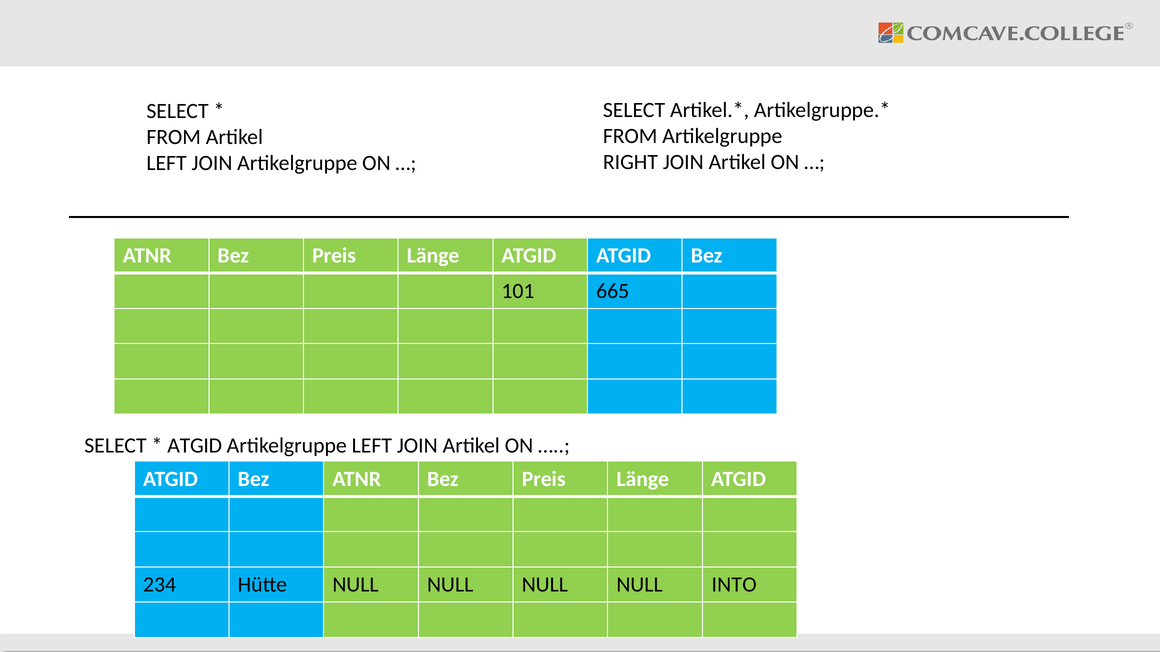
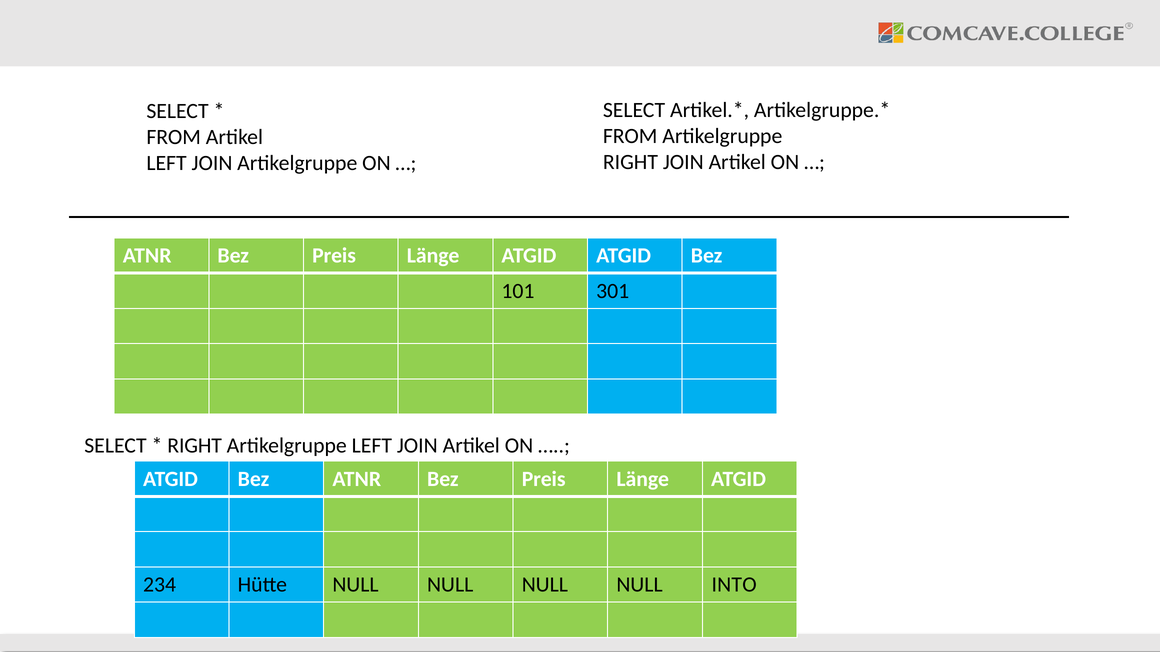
665: 665 -> 301 (613, 291)
ATGID: ATGID -> RIGHT (195, 446)
